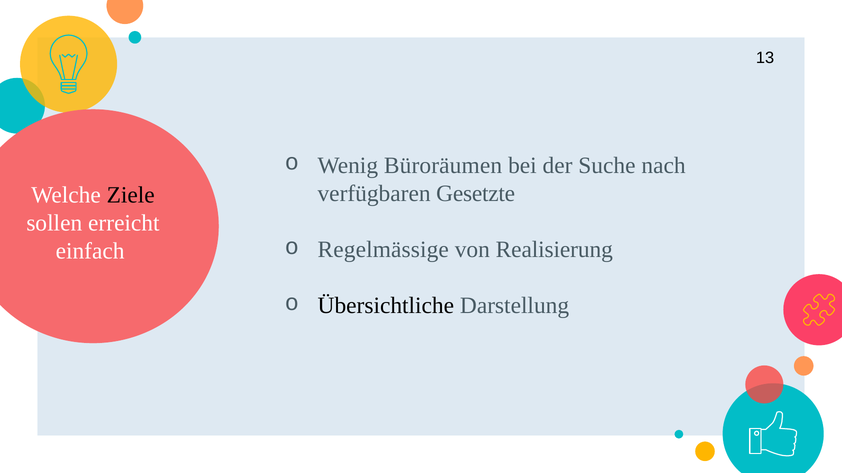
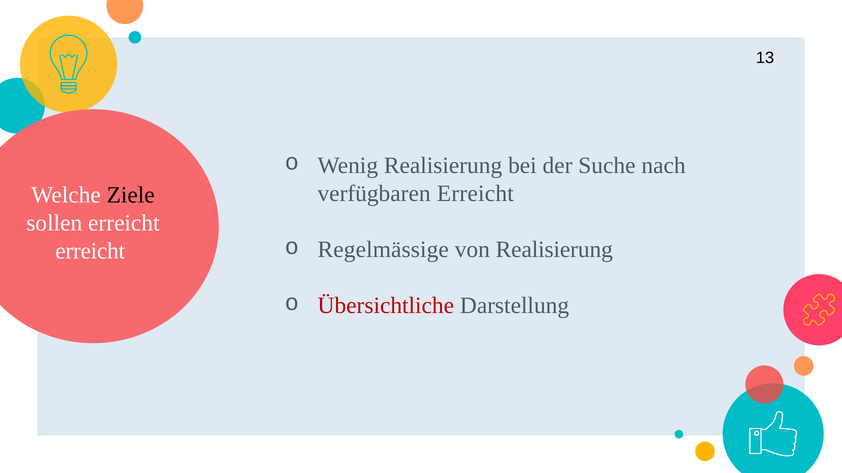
Wenig Büroräumen: Büroräumen -> Realisierung (443, 166)
verfügbaren Gesetzte: Gesetzte -> Erreicht (475, 194)
einfach: einfach -> erreicht (90, 251)
Übersichtliche colour: black -> red (386, 306)
